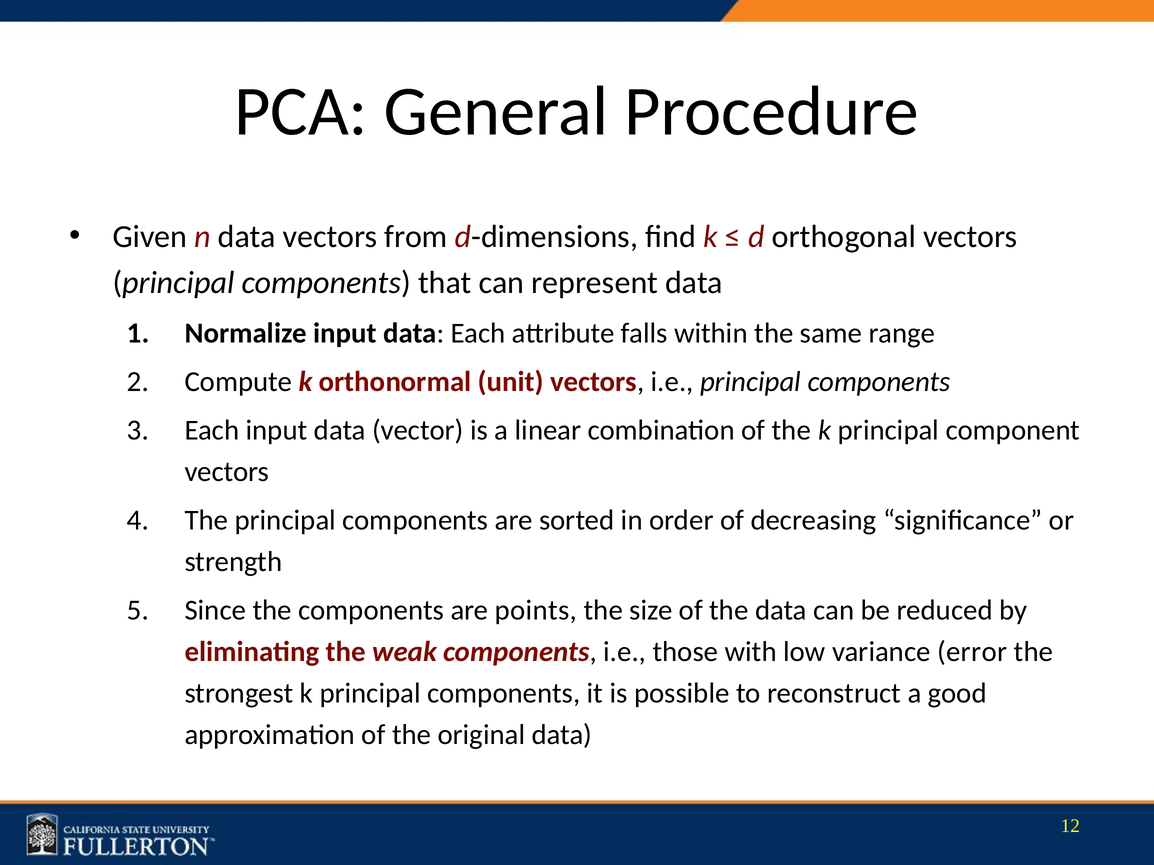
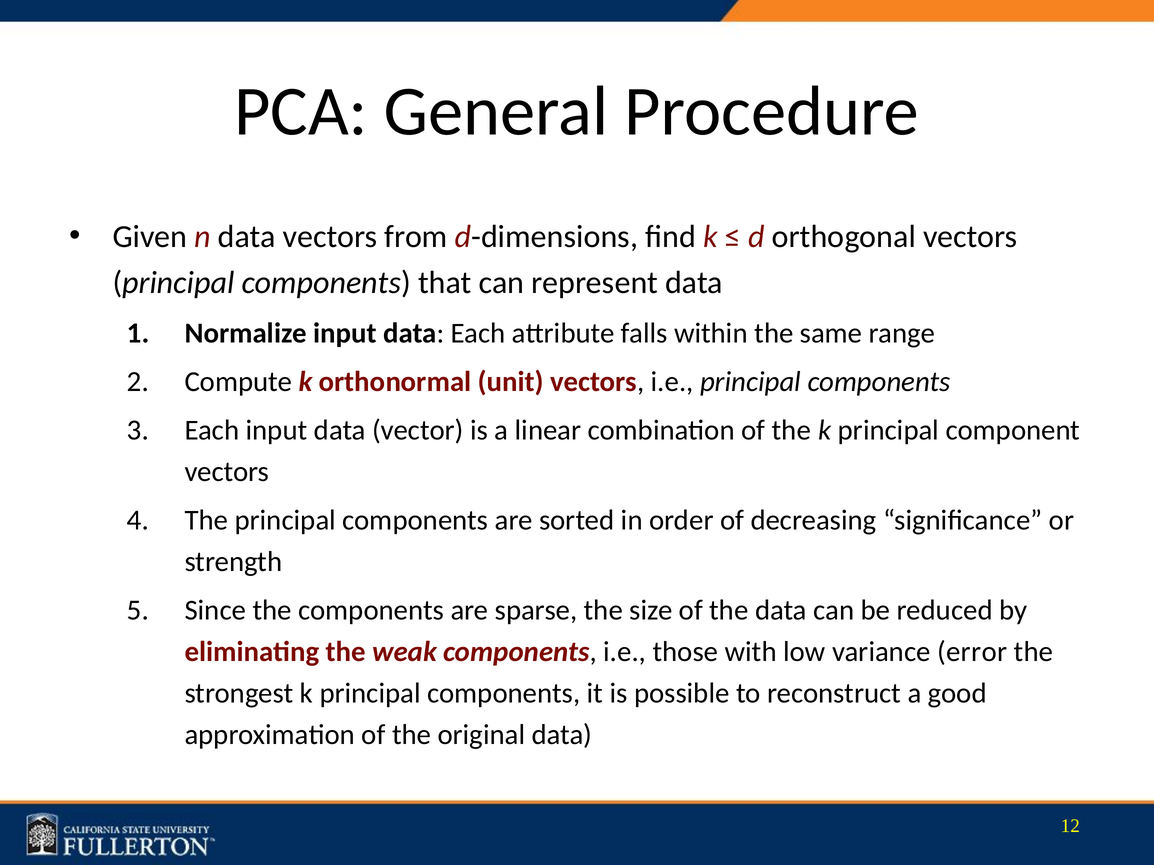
points: points -> sparse (536, 611)
